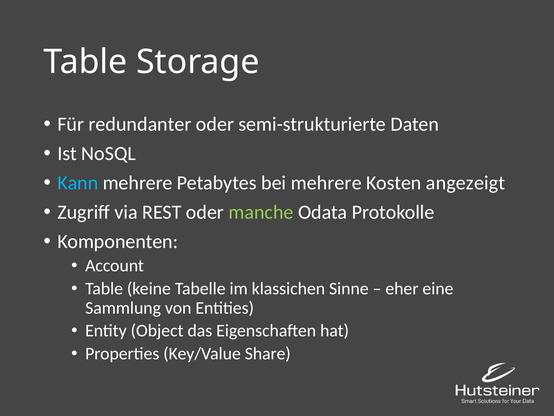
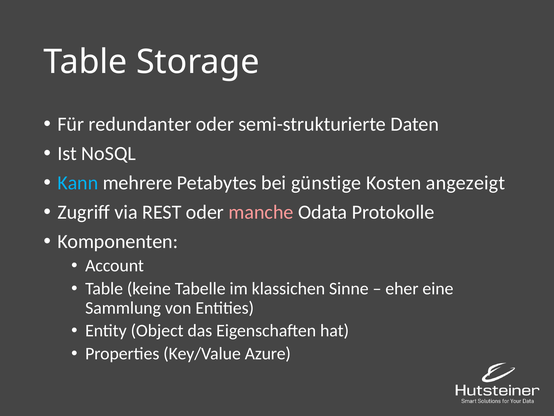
bei mehrere: mehrere -> günstige (326, 183)
manche colour: light green -> pink (261, 212)
Share: Share -> Azure (268, 353)
